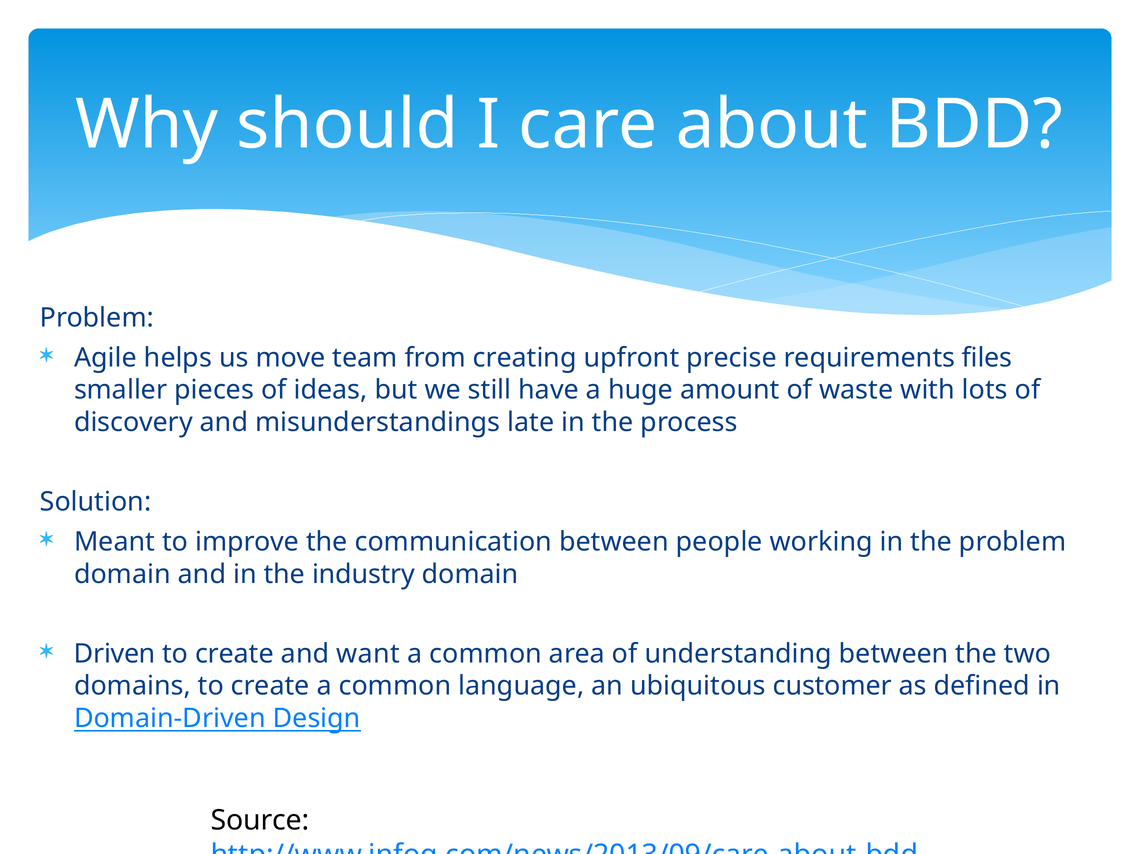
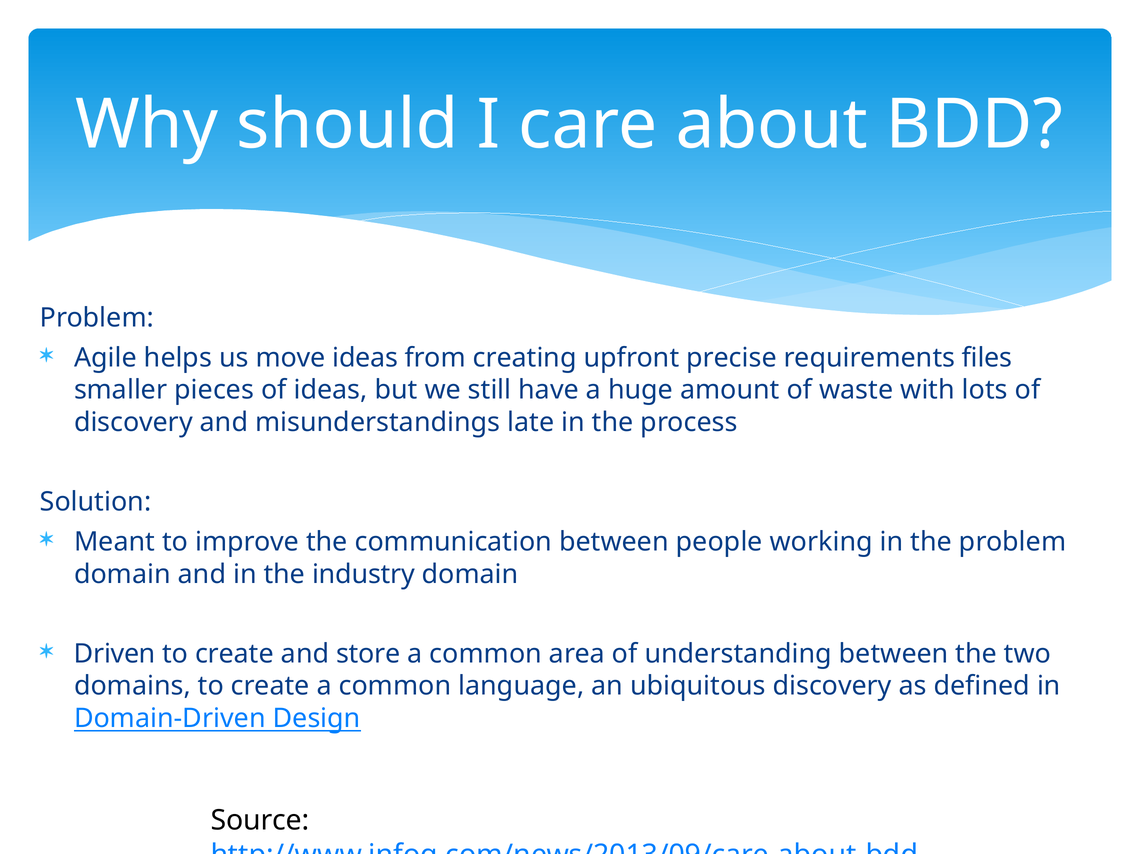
move team: team -> ideas (365, 358)
want: want -> store (368, 654)
ubiquitous customer: customer -> discovery (832, 686)
